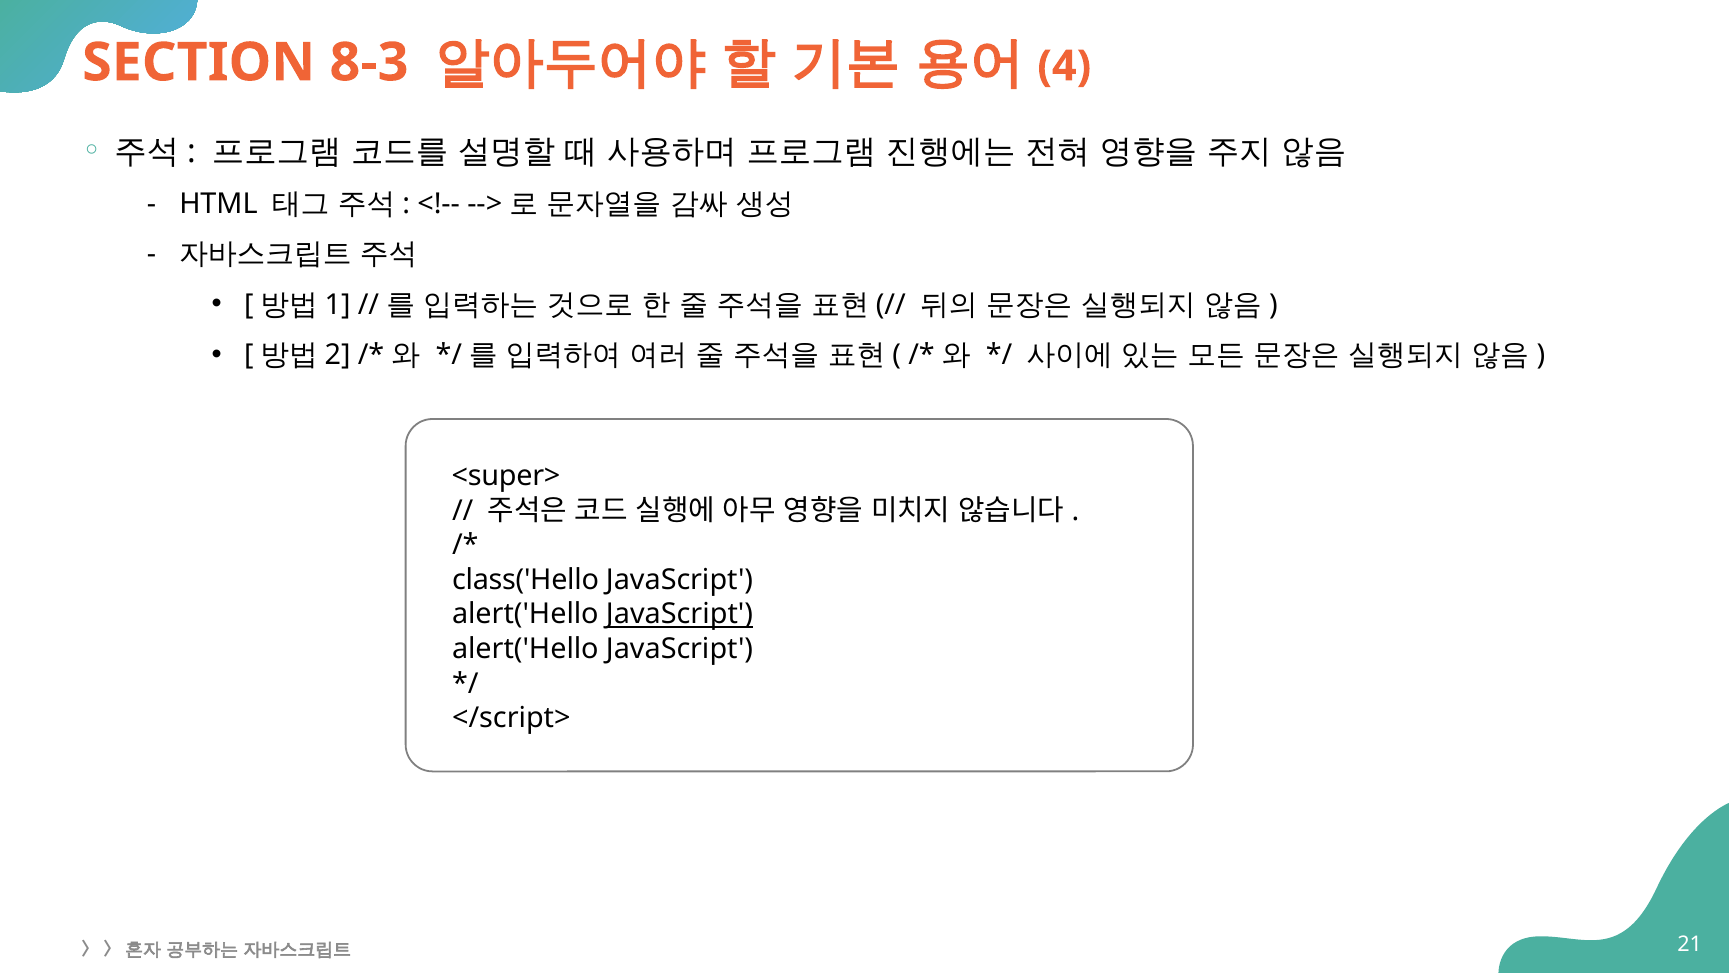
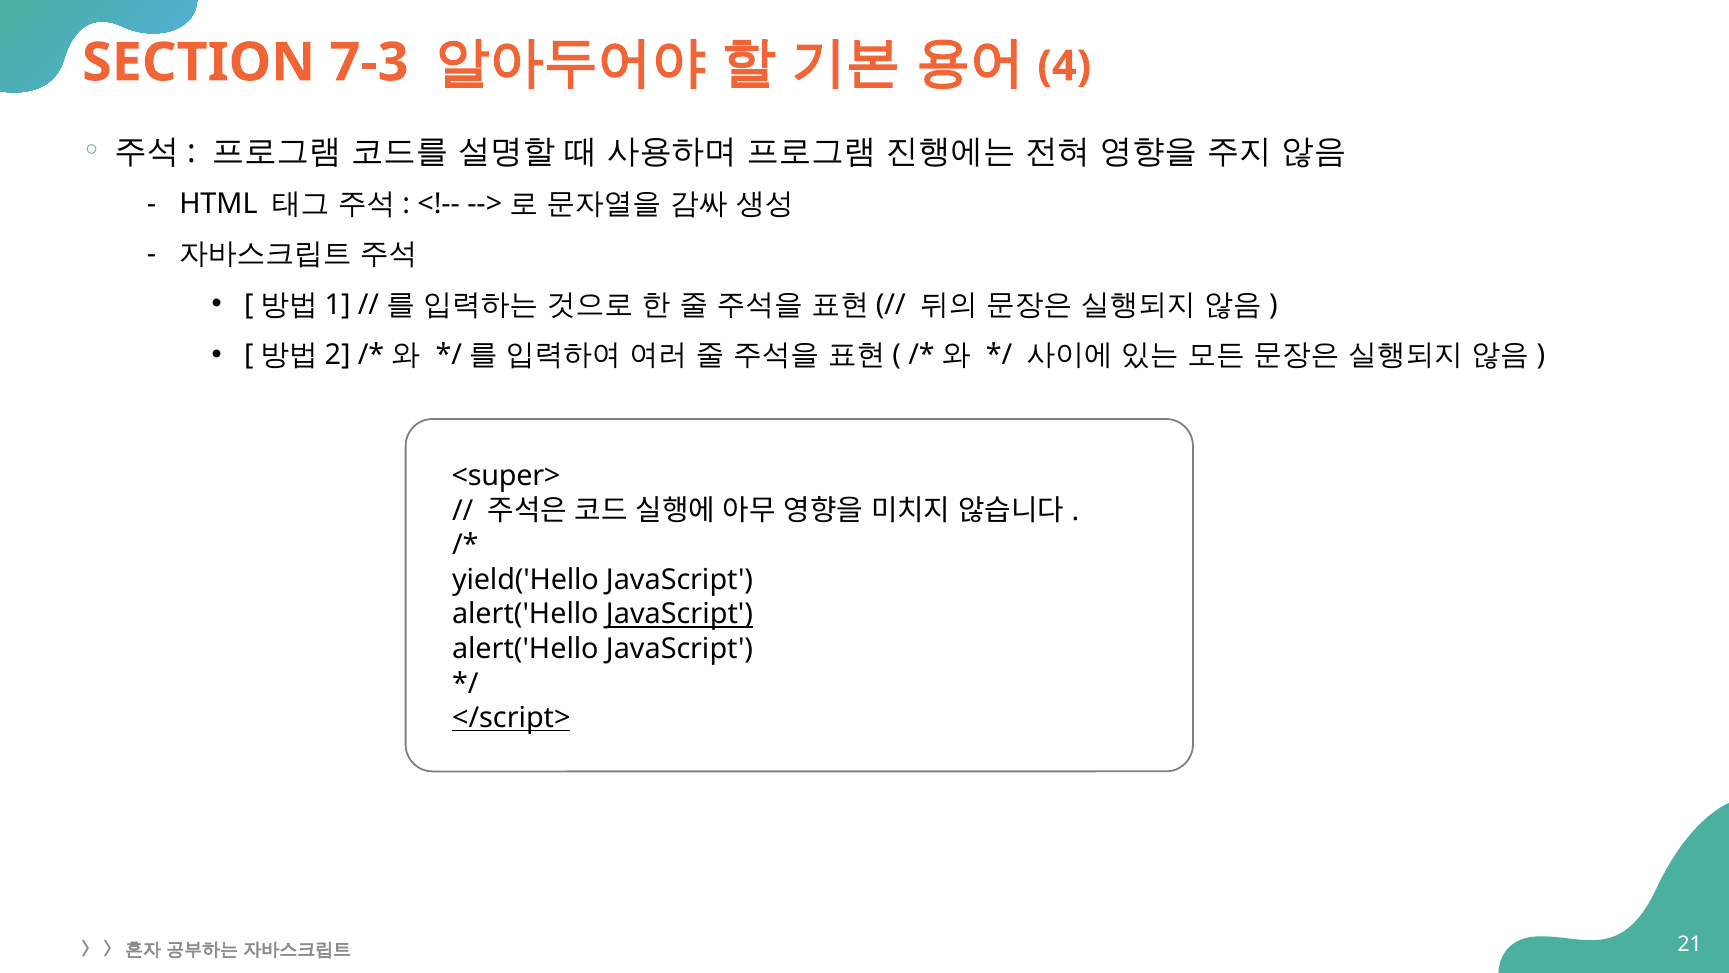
8-3: 8-3 -> 7-3 (369, 63)
class('Hello: class('Hello -> yield('Hello (525, 580)
</script> underline: none -> present (511, 718)
